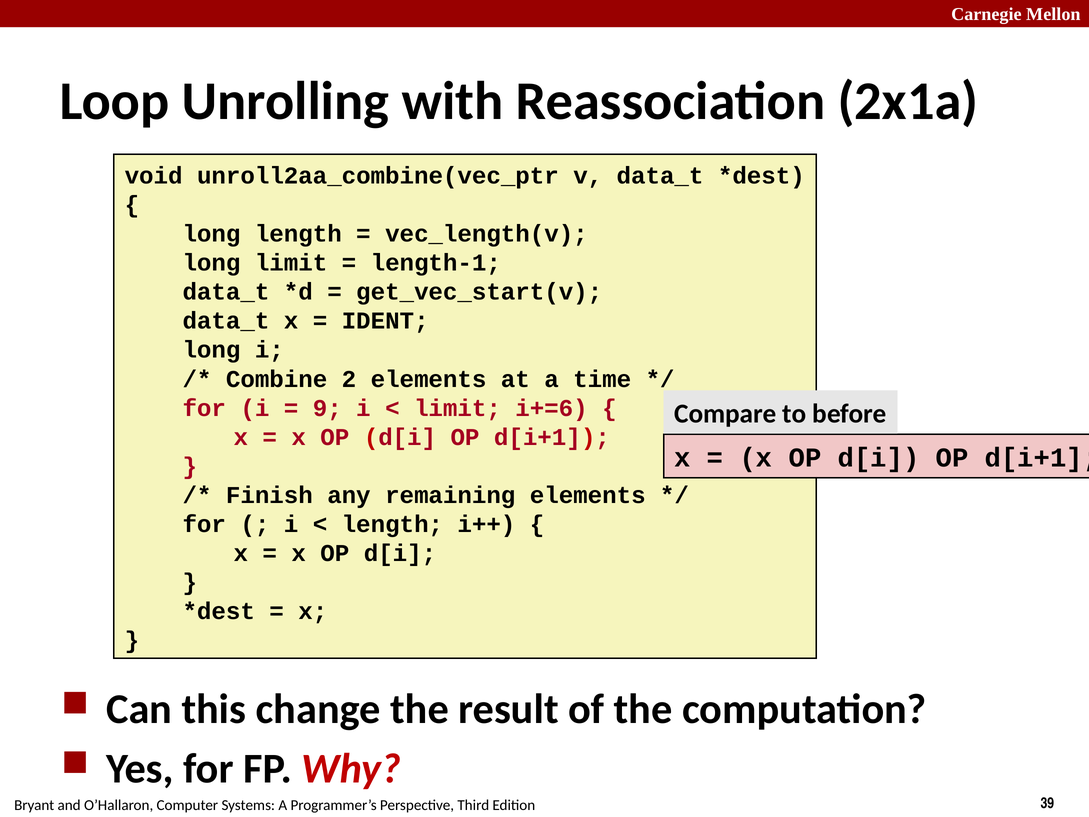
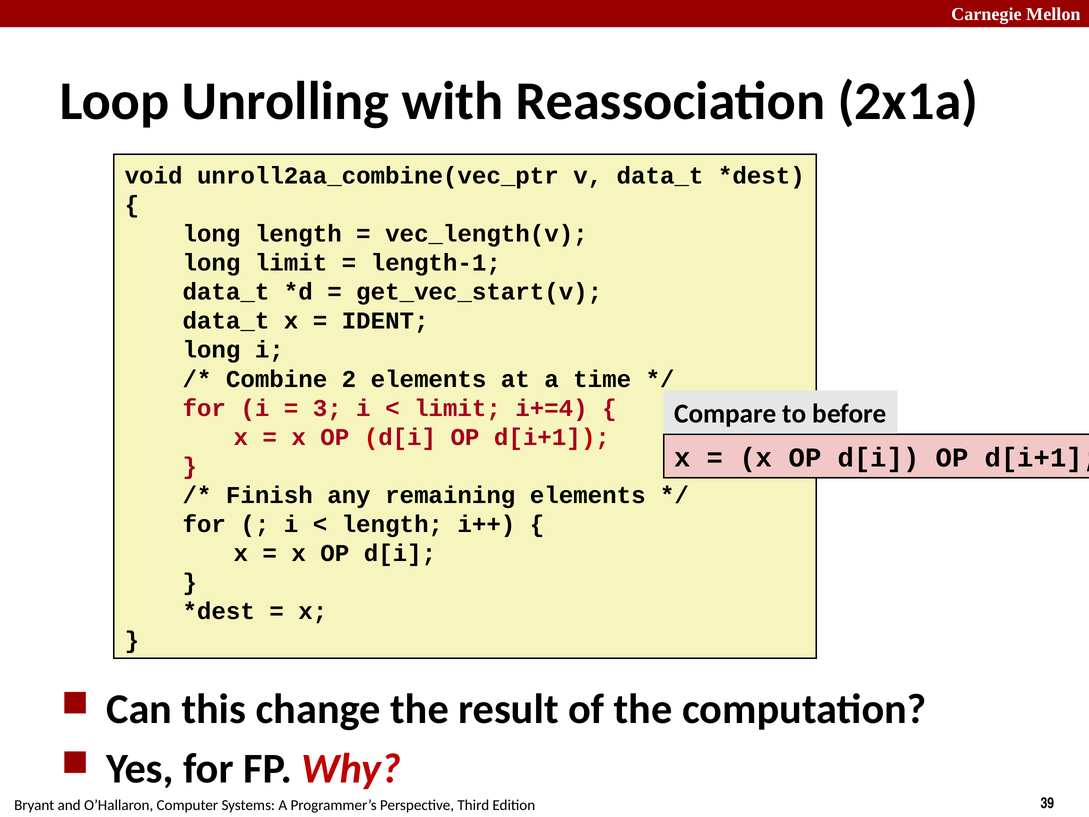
9: 9 -> 3 (327, 408)
i+=6: i+=6 -> i+=4 (552, 408)
